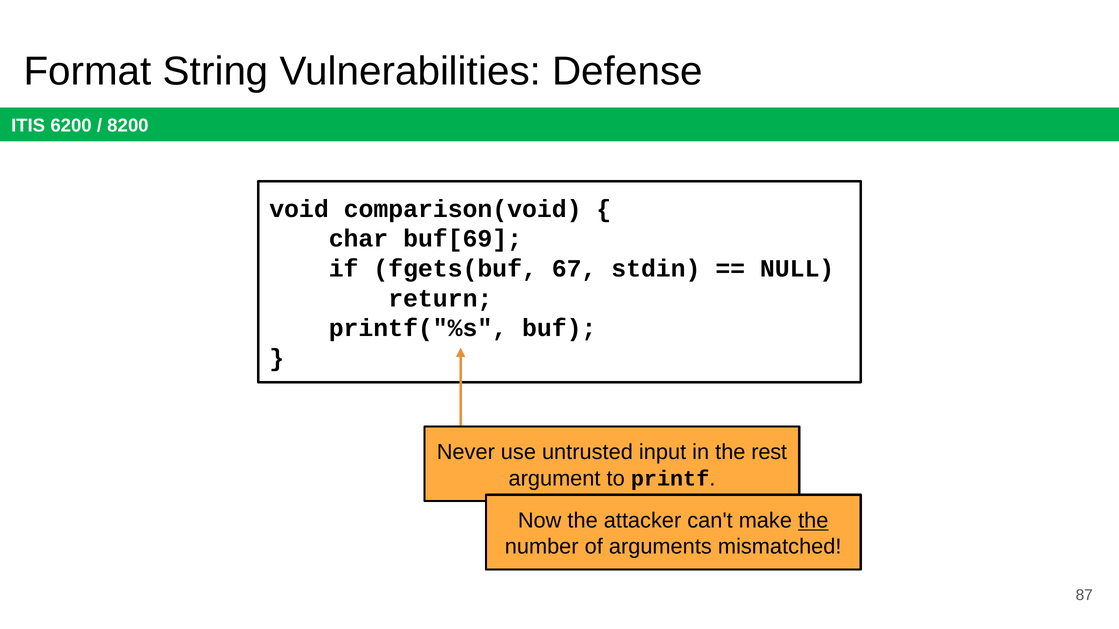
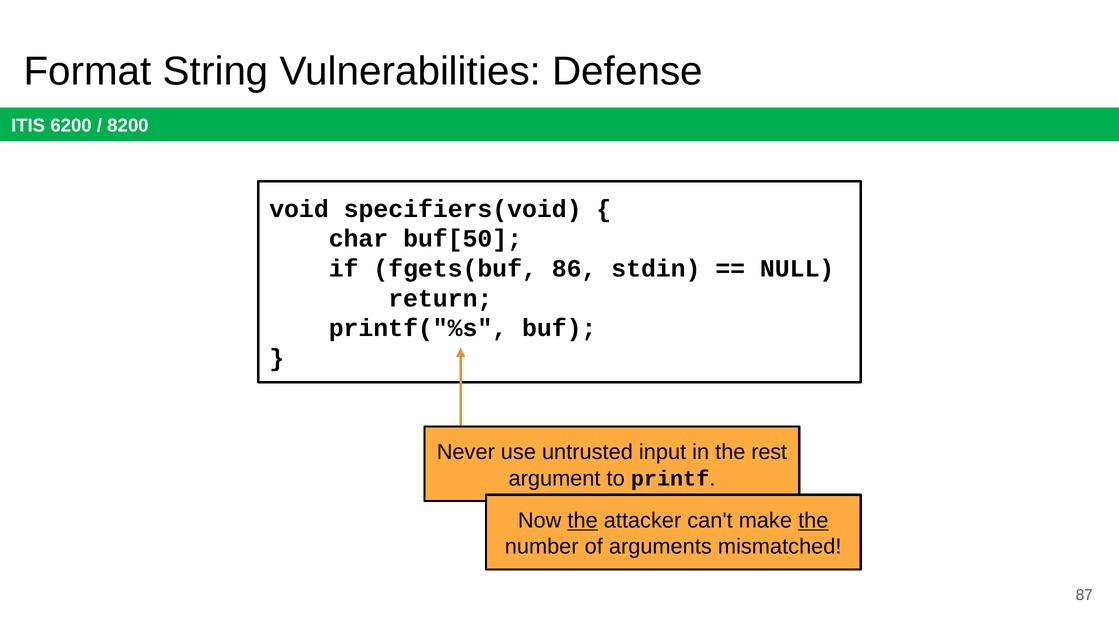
comparison(void: comparison(void -> specifiers(void (463, 209)
buf[69: buf[69 -> buf[50 (463, 239)
67: 67 -> 86 (574, 269)
the underline: none -> present (583, 521)
